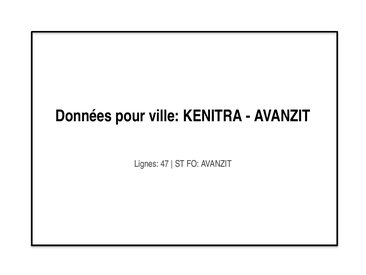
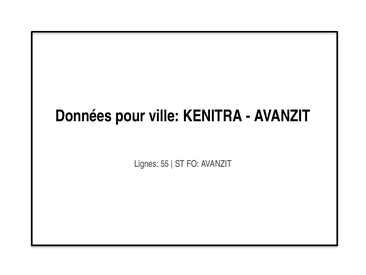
47: 47 -> 55 (165, 164)
